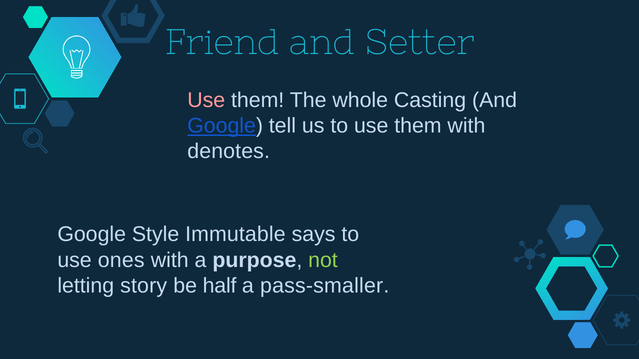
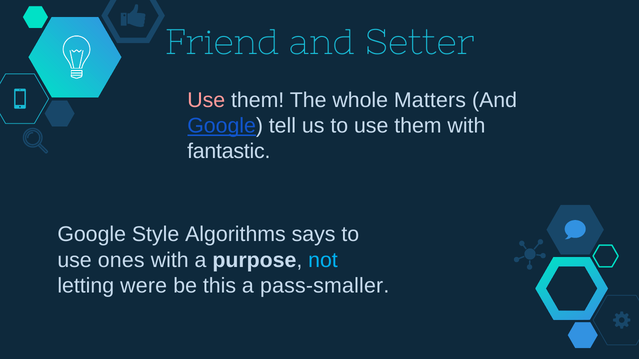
Casting: Casting -> Matters (430, 100)
denotes: denotes -> fantastic (229, 152)
Immutable: Immutable -> Algorithms (235, 235)
not colour: light green -> light blue (323, 260)
story: story -> were (144, 286)
half: half -> this (219, 286)
